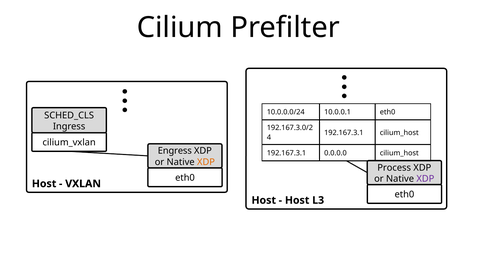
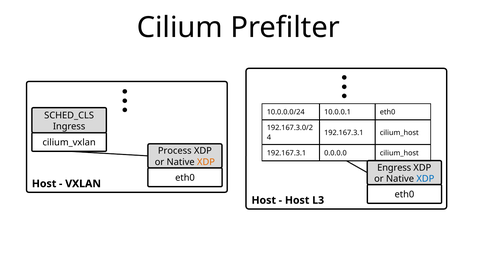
Engress: Engress -> Process (175, 151)
Process: Process -> Engress (394, 168)
XDP colour: purple -> blue (425, 179)
